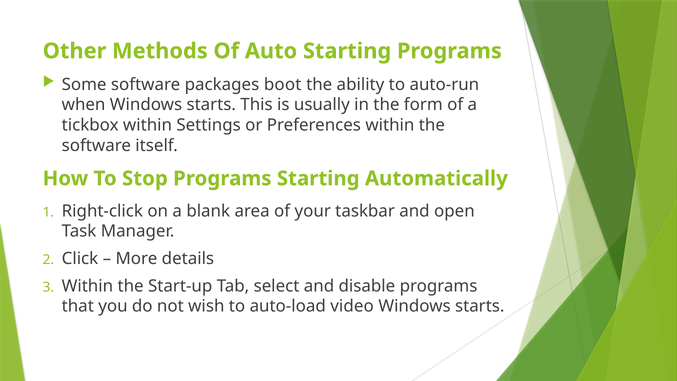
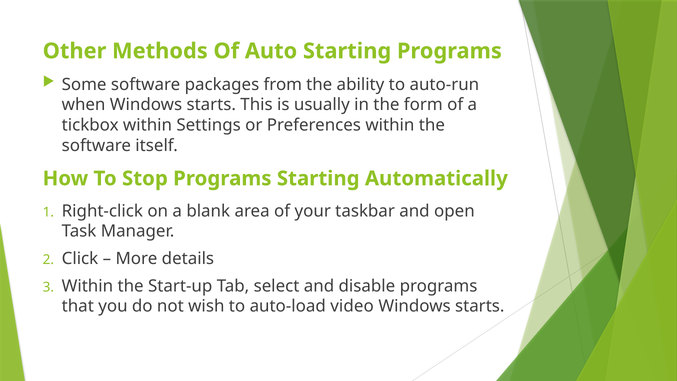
boot: boot -> from (283, 84)
